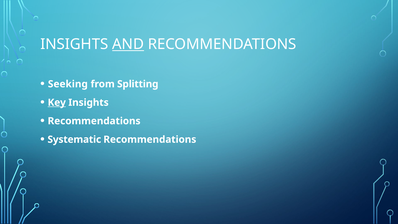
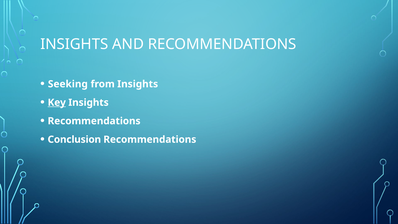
AND underline: present -> none (128, 44)
from Splitting: Splitting -> Insights (138, 84)
Systematic: Systematic -> Conclusion (74, 139)
